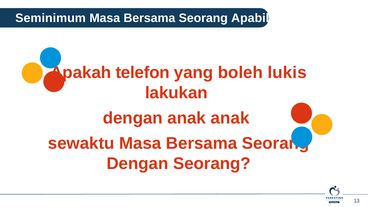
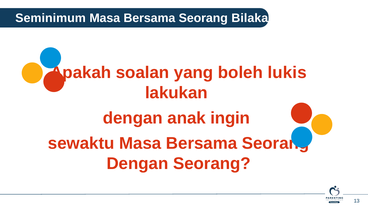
Apabila: Apabila -> Bilakah (254, 18)
telefon: telefon -> soalan (143, 72)
anak anak: anak -> ingin (230, 118)
